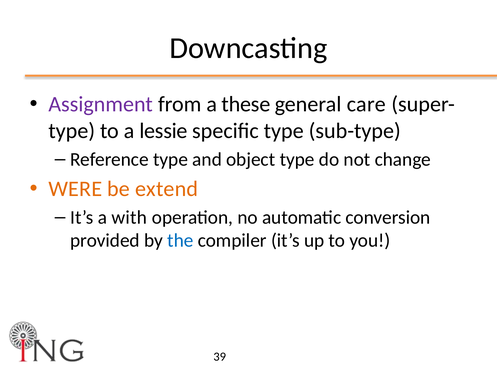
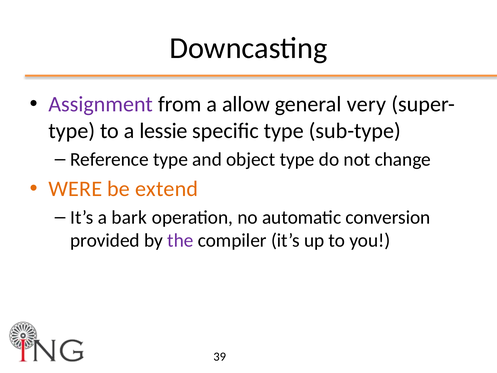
these: these -> allow (246, 104)
care: care -> very (366, 104)
with: with -> bark (129, 217)
the colour: blue -> purple (180, 240)
